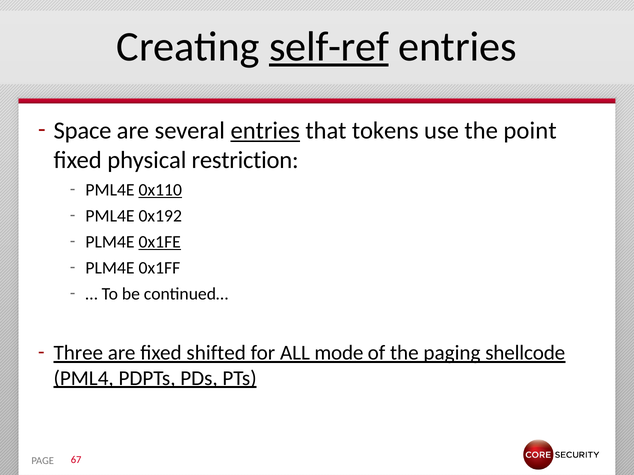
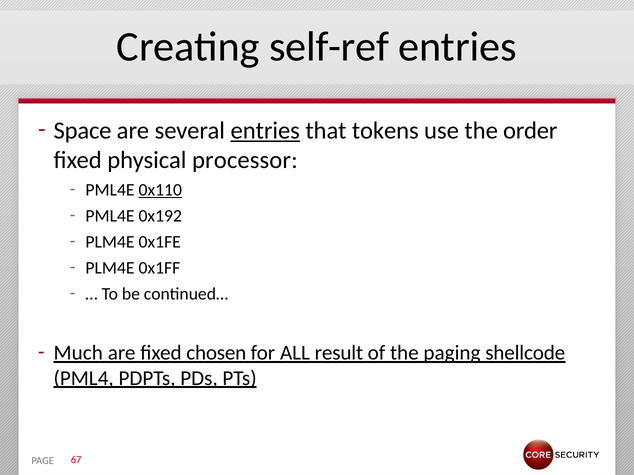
self-ref underline: present -> none (329, 47)
point: point -> order (530, 131)
restriction: restriction -> processor (245, 160)
0x1FE underline: present -> none (160, 242)
Three: Three -> Much (78, 353)
shifted: shifted -> chosen (216, 353)
mode: mode -> result (339, 353)
